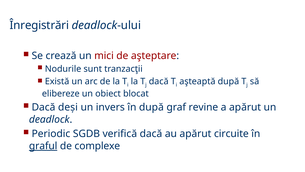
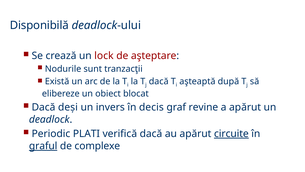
Înregistrări: Înregistrări -> Disponibilă (39, 25)
mici: mici -> lock (104, 56)
în după: după -> decis (151, 107)
SGDB: SGDB -> PLATI (86, 133)
circuite underline: none -> present (231, 133)
